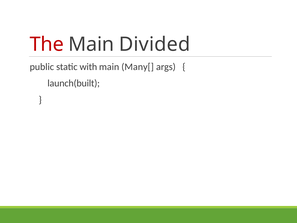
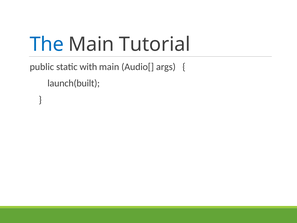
The colour: red -> blue (47, 44)
Divided: Divided -> Tutorial (155, 44)
Many[: Many[ -> Audio[ (138, 67)
